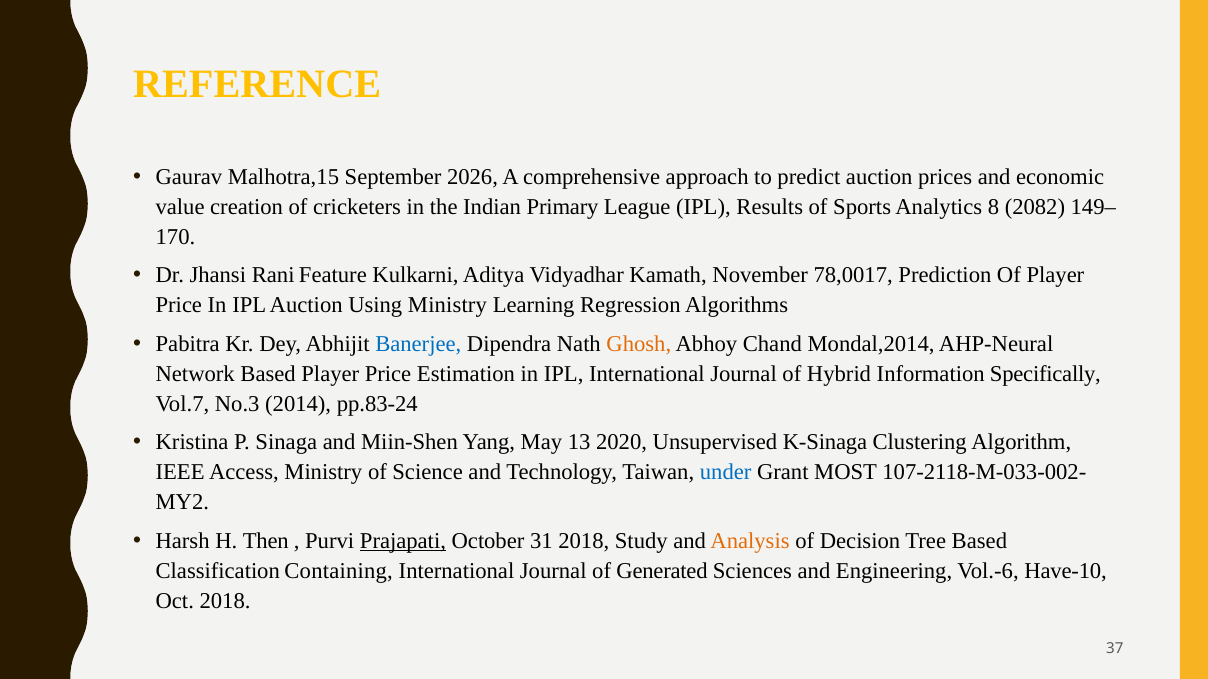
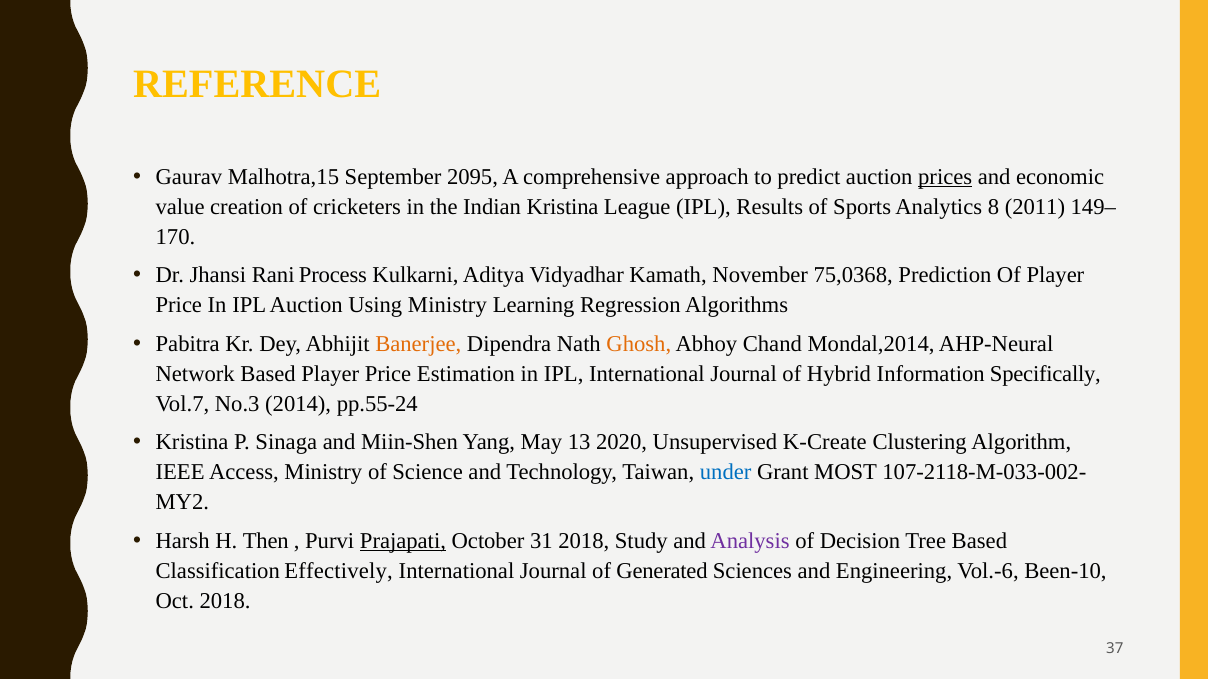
2026: 2026 -> 2095 (473, 177)
prices underline: none -> present (945, 177)
Indian Primary: Primary -> Kristina (563, 207)
2082: 2082 -> 2011 (1035, 207)
Feature: Feature -> Process (333, 276)
78,0017: 78,0017 -> 75,0368 (853, 276)
Banerjee colour: blue -> orange (418, 344)
pp.83-24: pp.83-24 -> pp.55-24 (377, 404)
K-Sinaga: K-Sinaga -> K-Create (825, 443)
Analysis colour: orange -> purple (750, 541)
Containing: Containing -> Effectively (339, 571)
Have-10: Have-10 -> Been-10 (1065, 571)
